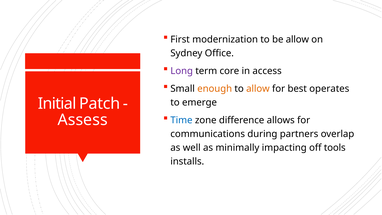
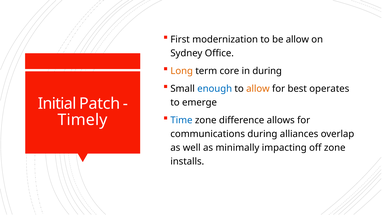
Long colour: purple -> orange (182, 71)
in access: access -> during (267, 71)
enough colour: orange -> blue (215, 89)
Assess: Assess -> Timely (83, 120)
partners: partners -> alliances (299, 134)
off tools: tools -> zone (335, 148)
